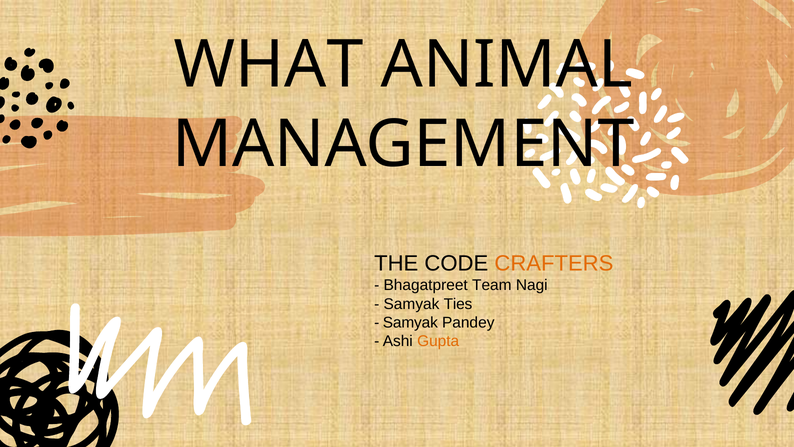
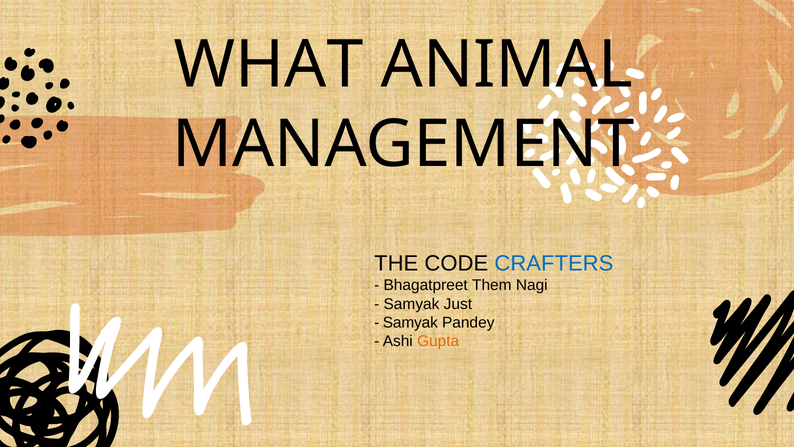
CRAFTERS colour: orange -> blue (554, 263)
Team: Team -> Them (492, 285)
Ties: Ties -> Just (458, 304)
